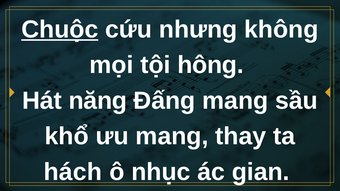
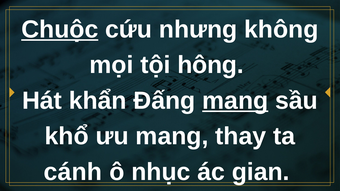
năng: năng -> khẩn (98, 101)
mang underline: none -> present (235, 101)
hách: hách -> cánh (73, 172)
